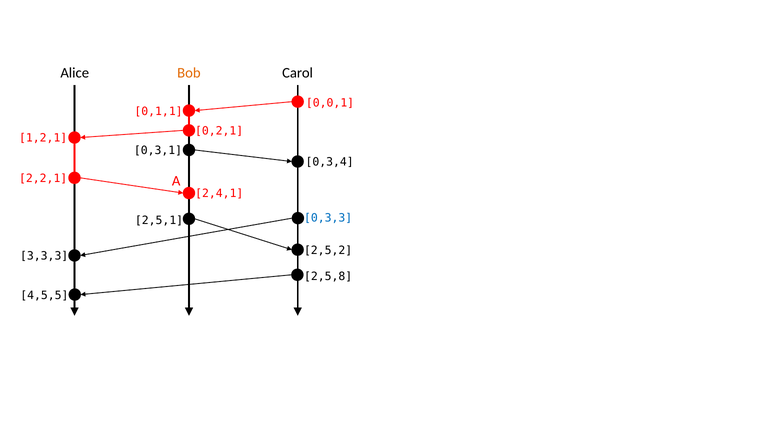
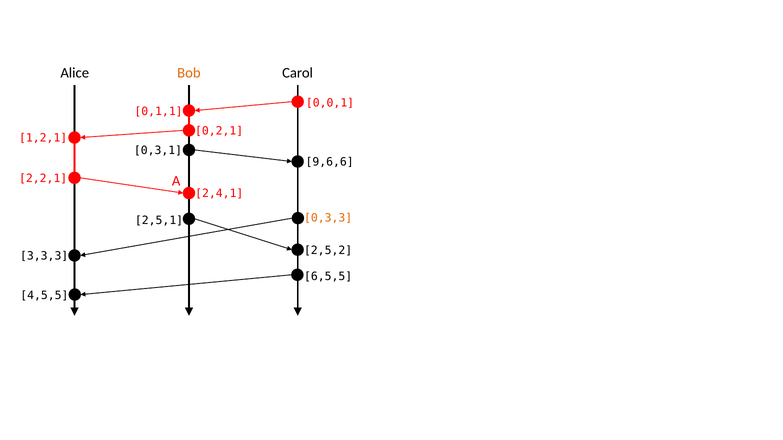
0,3,4: 0,3,4 -> 9,6,6 (330, 162)
0,3,3 colour: blue -> orange (328, 218)
2,5,8: 2,5,8 -> 6,5,5 (328, 277)
